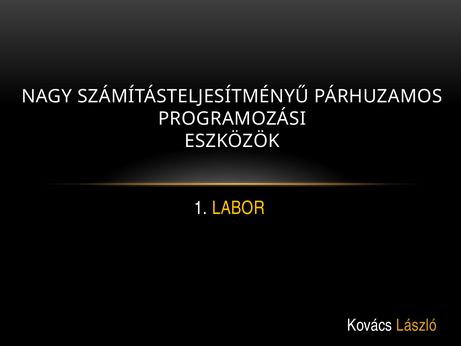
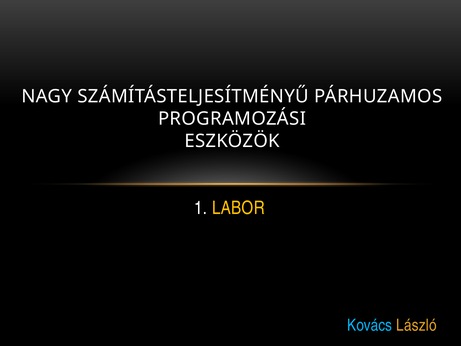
Kovács colour: white -> light blue (370, 325)
